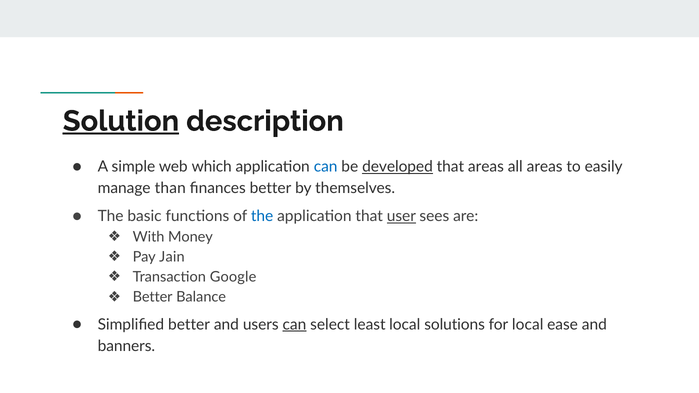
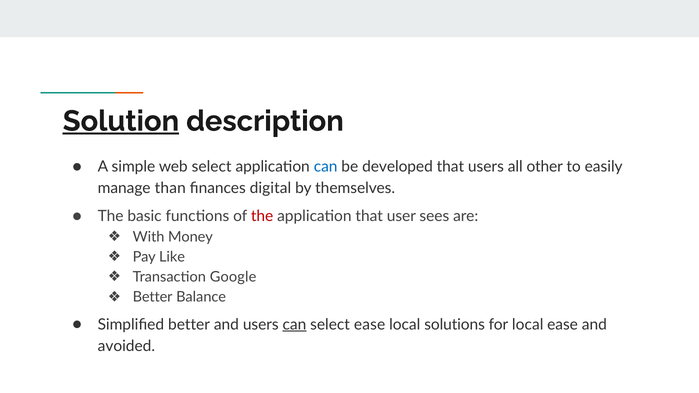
web which: which -> select (212, 167)
developed underline: present -> none (398, 167)
that areas: areas -> users (486, 167)
all areas: areas -> other (545, 167)
finances better: better -> digital (270, 188)
the colour: blue -> red (262, 216)
user underline: present -> none (401, 216)
Jain: Jain -> Like (172, 257)
select least: least -> ease (370, 325)
banners: banners -> avoided (126, 346)
